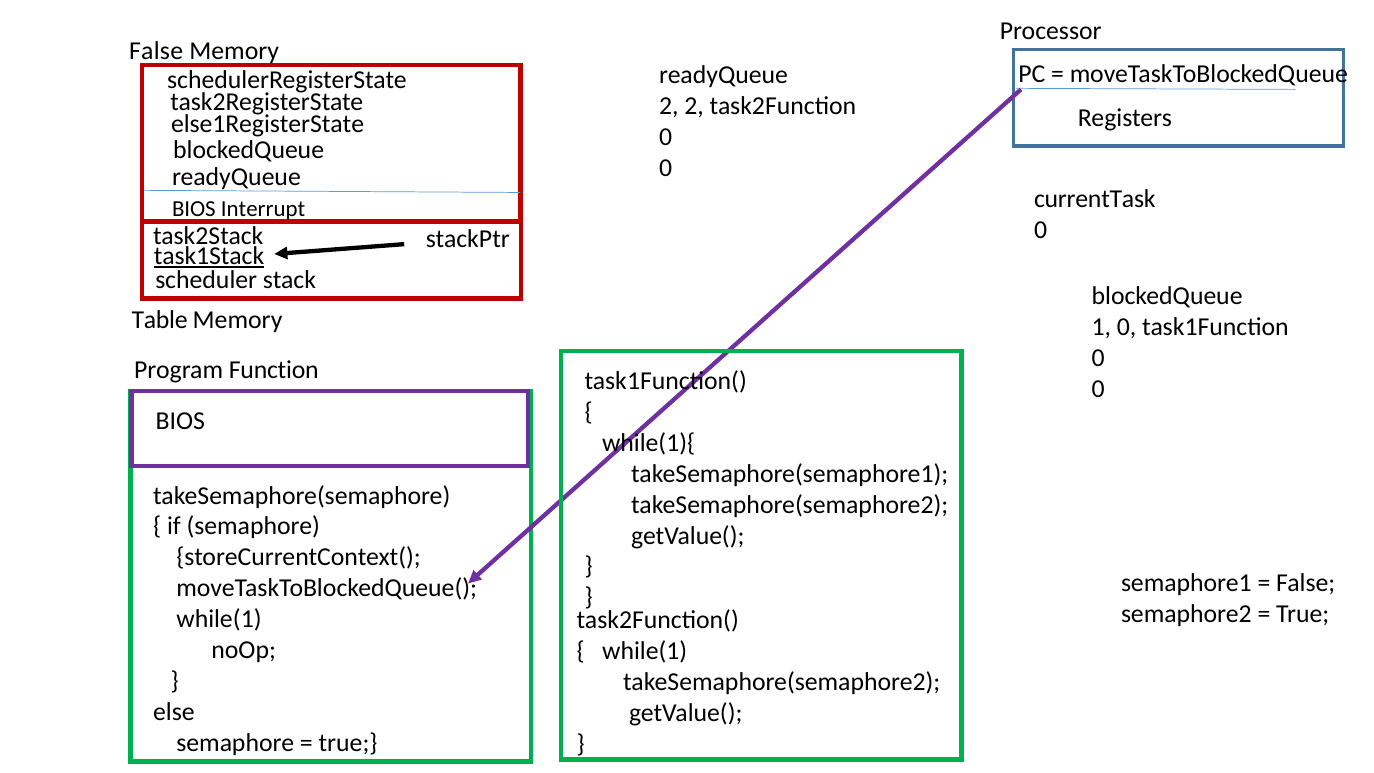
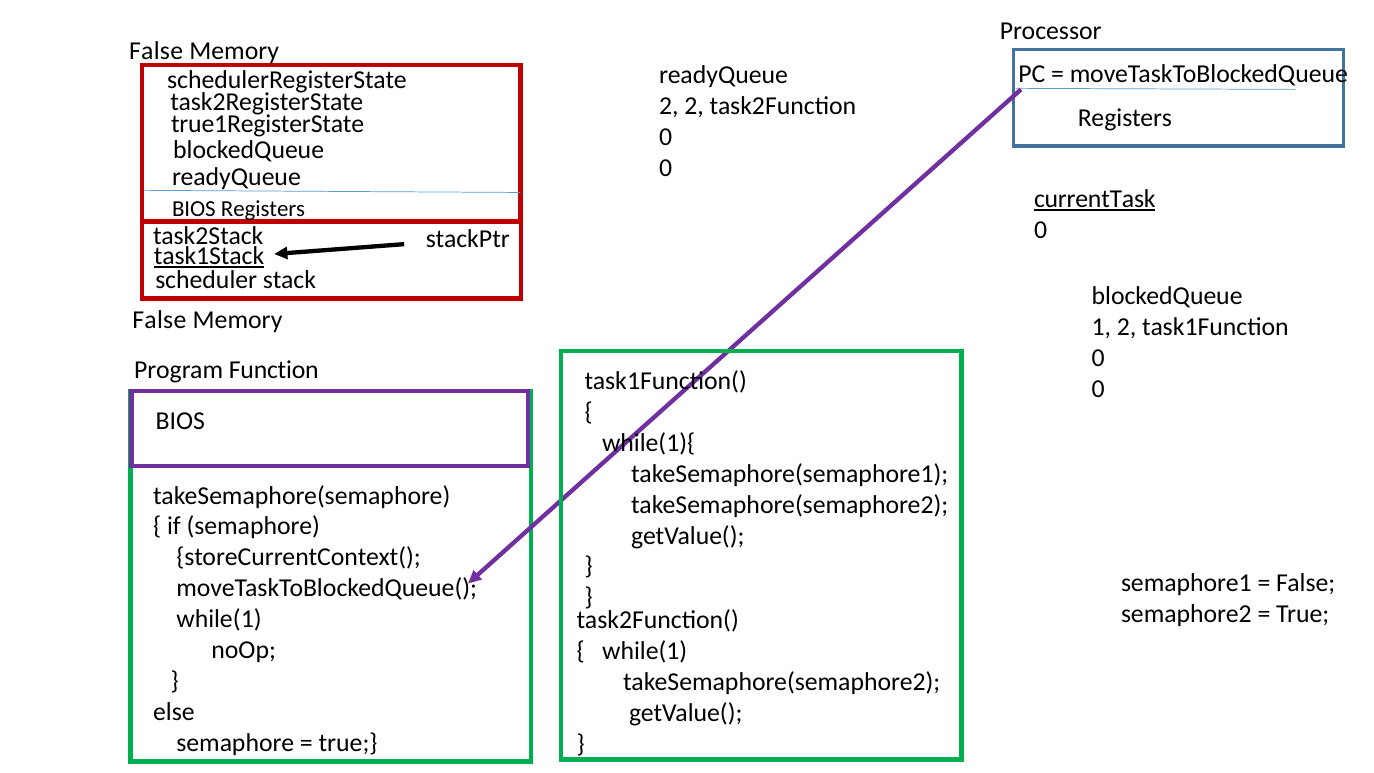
else1RegisterState: else1RegisterState -> true1RegisterState (268, 124)
currentTask underline: none -> present (1095, 199)
Interrupt: Interrupt -> Registers (263, 209)
Table: Table -> False (159, 320)
1 0: 0 -> 2 (1127, 327)
